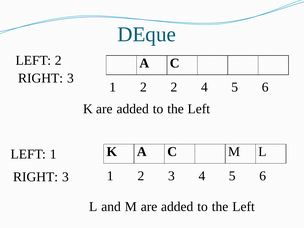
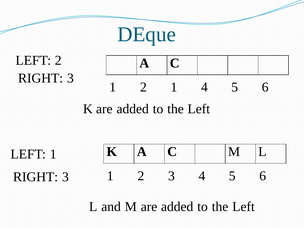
2 2: 2 -> 1 (174, 87)
